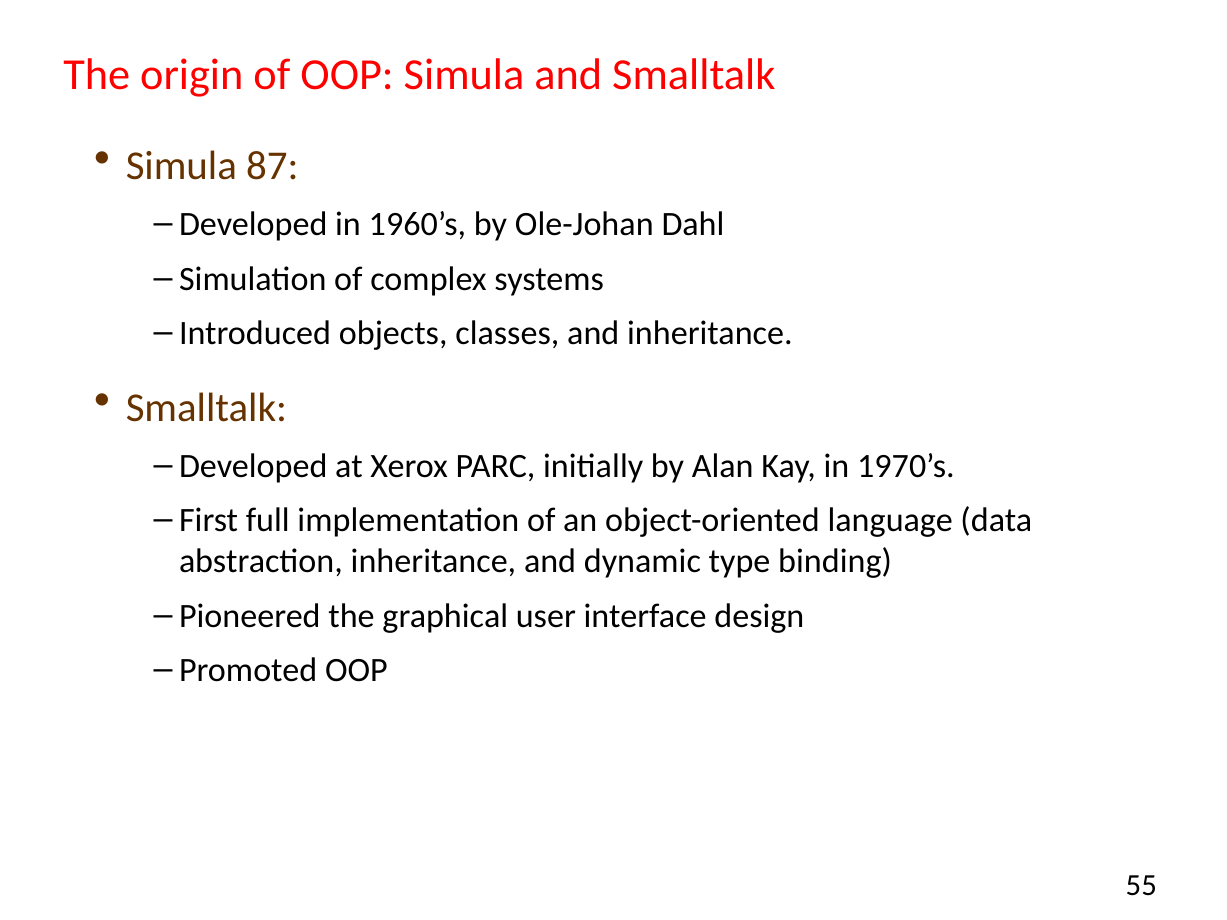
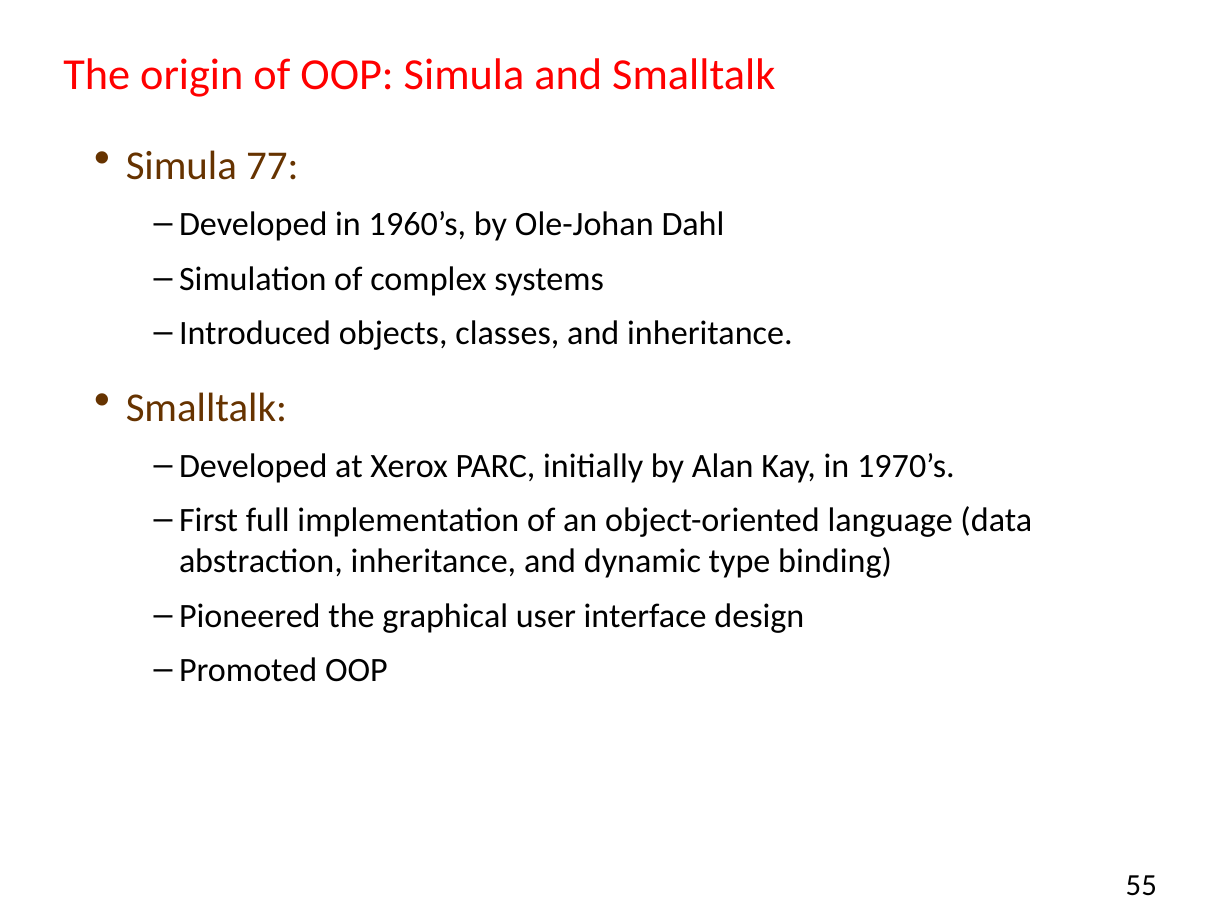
87: 87 -> 77 (272, 166)
